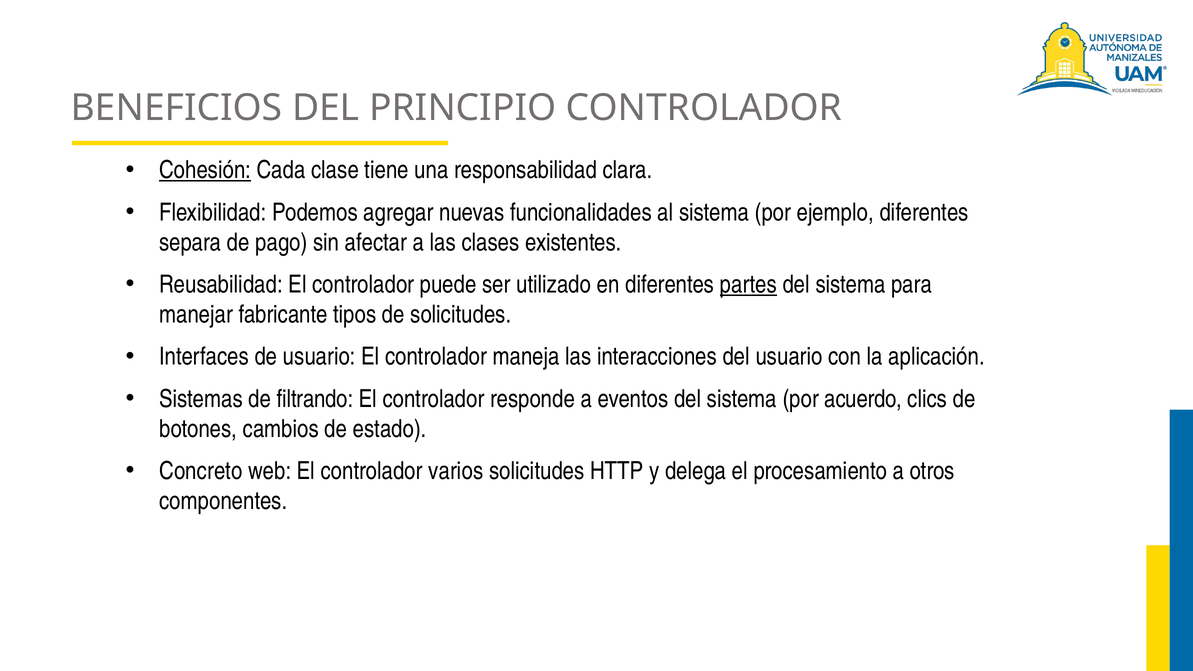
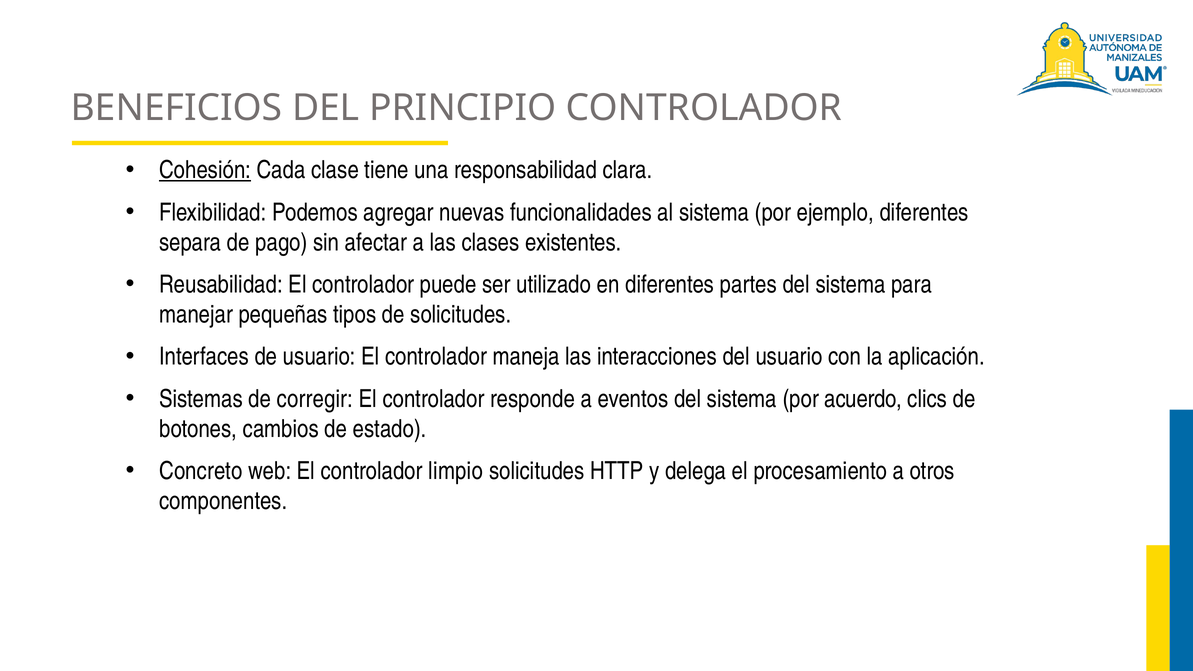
partes underline: present -> none (748, 285)
fabricante: fabricante -> pequeñas (283, 314)
filtrando: filtrando -> corregir (315, 399)
varios: varios -> limpio (456, 471)
